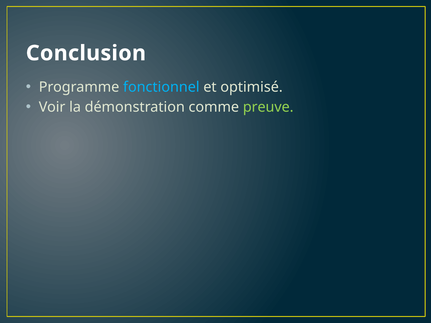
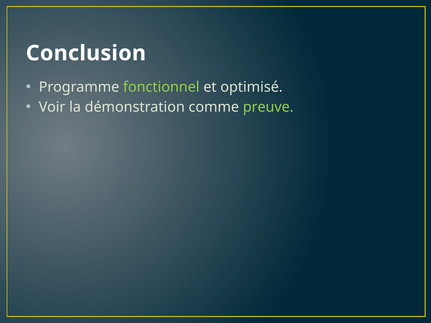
fonctionnel colour: light blue -> light green (161, 87)
